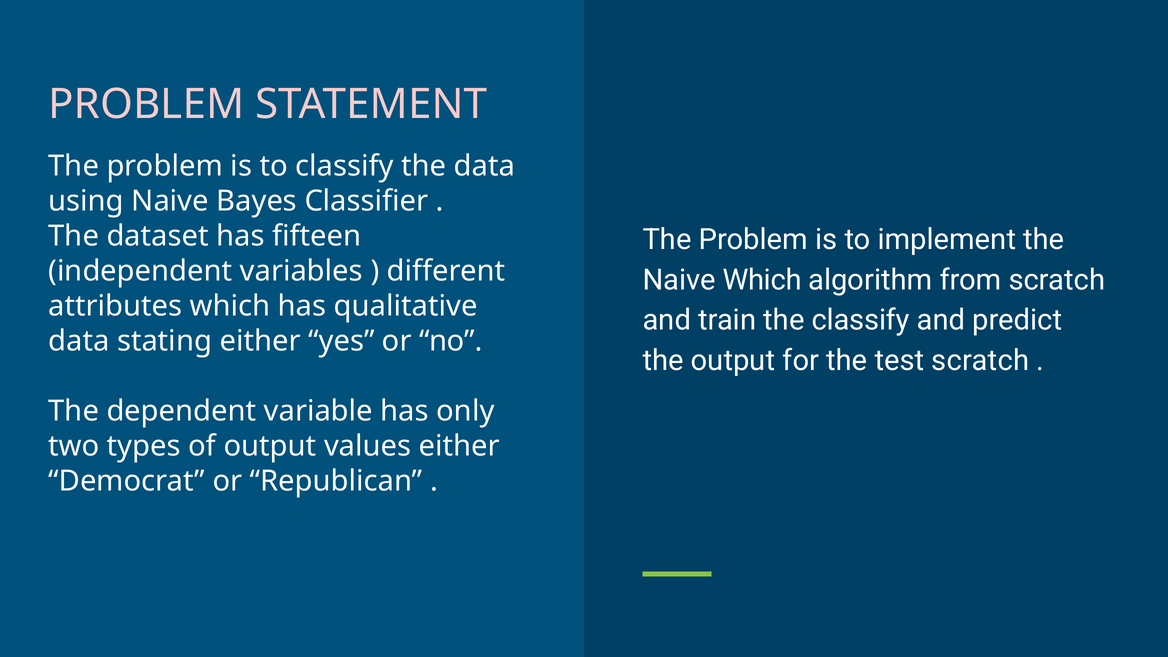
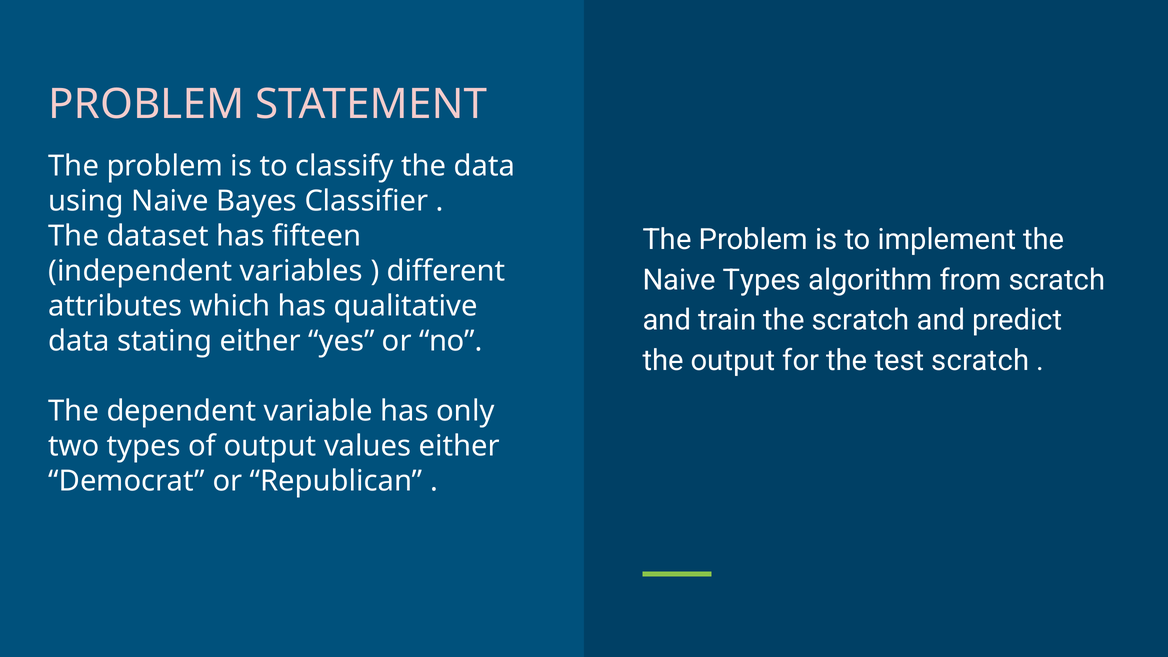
Naive Which: Which -> Types (762, 280)
the classify: classify -> scratch (860, 320)
